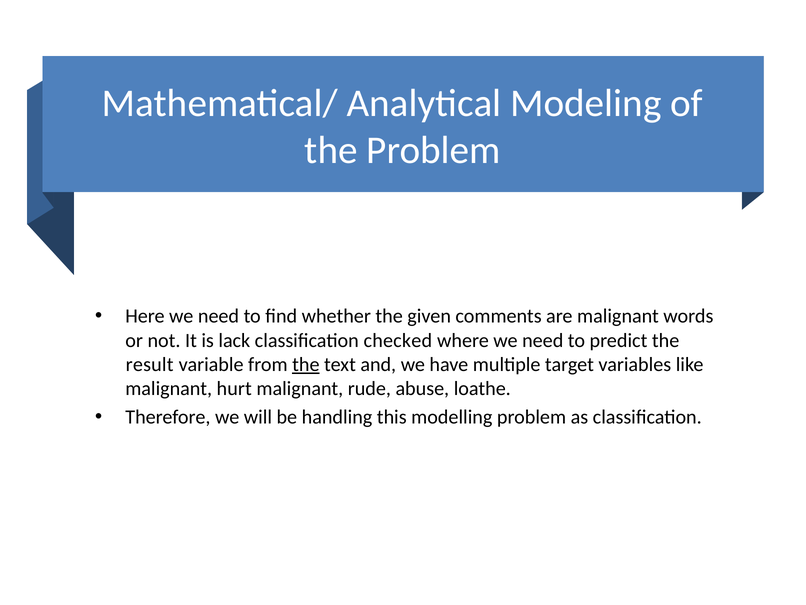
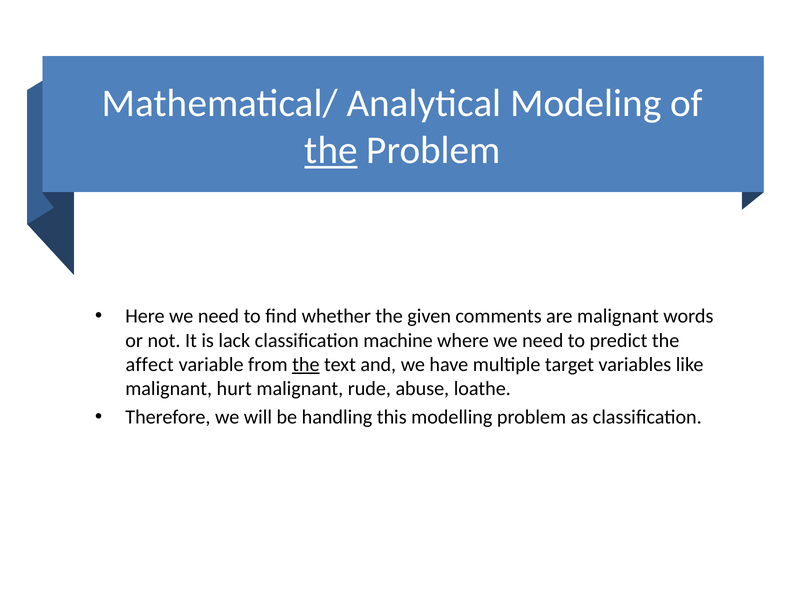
the underline: none -> present (331, 150)
checked: checked -> machine (398, 340)
result: result -> affect (150, 364)
